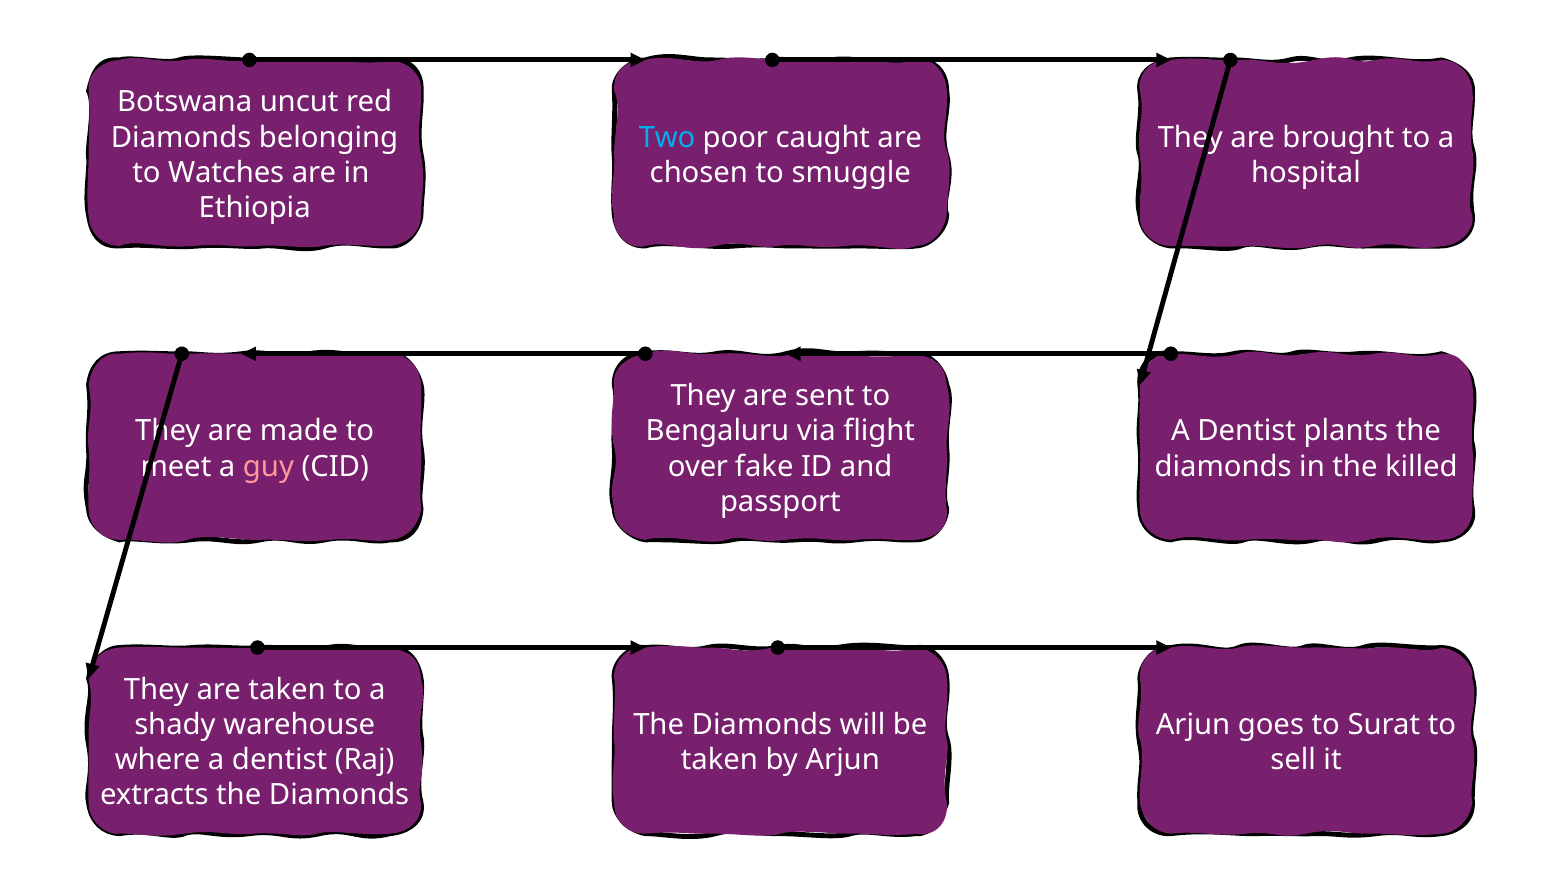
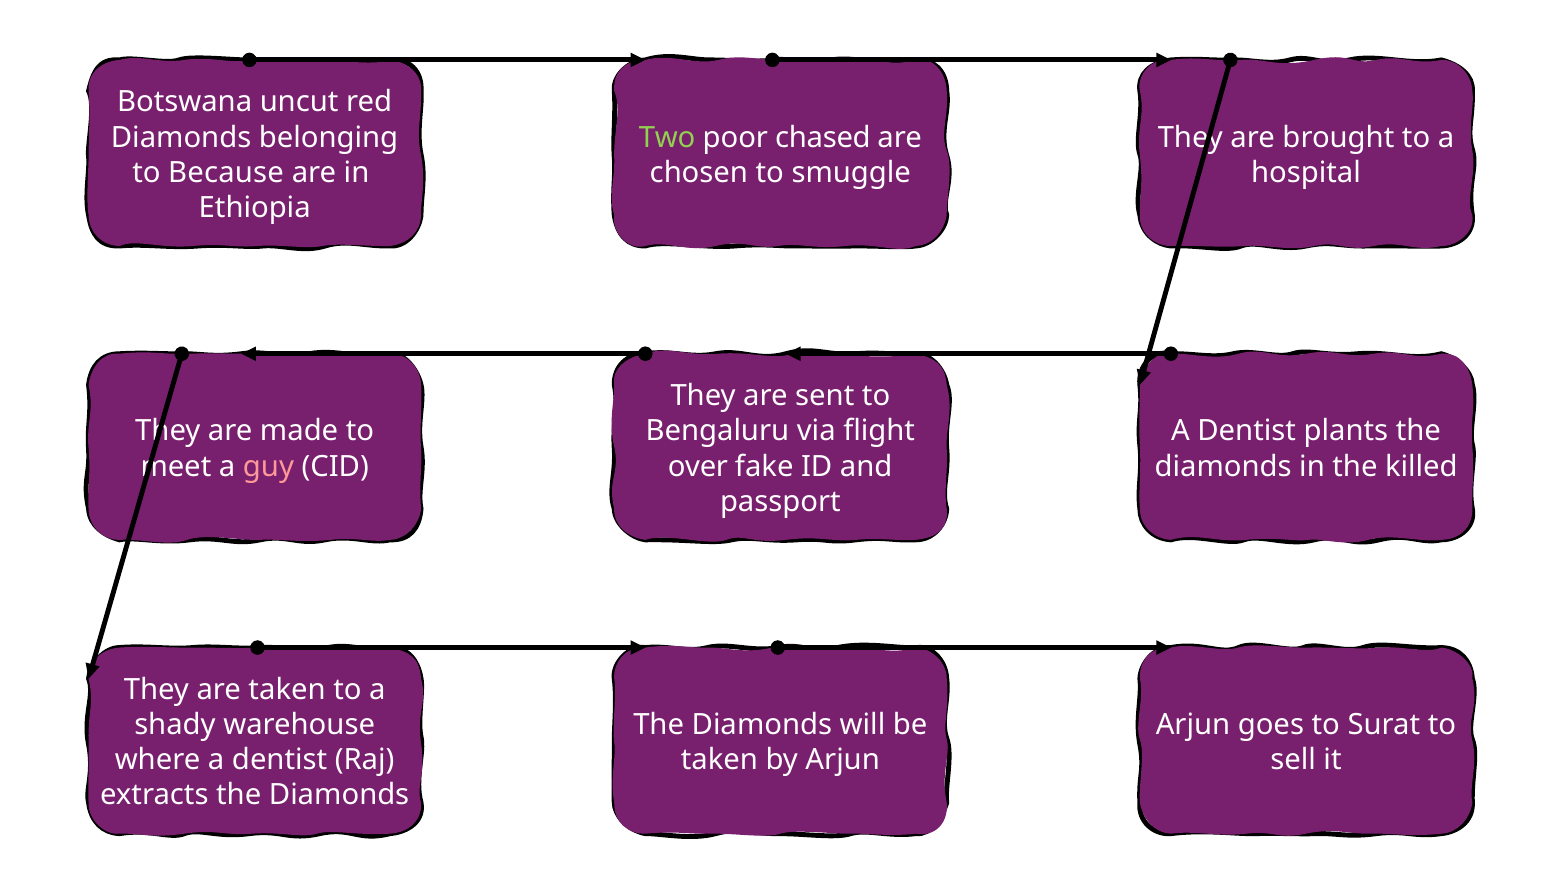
Two colour: light blue -> light green (667, 137)
caught: caught -> chased (823, 137)
Watches: Watches -> Because (226, 173)
